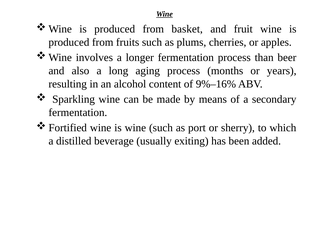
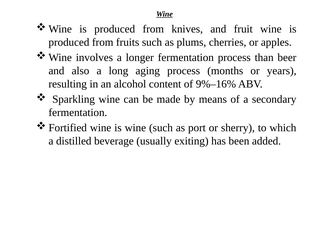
basket: basket -> knives (187, 29)
